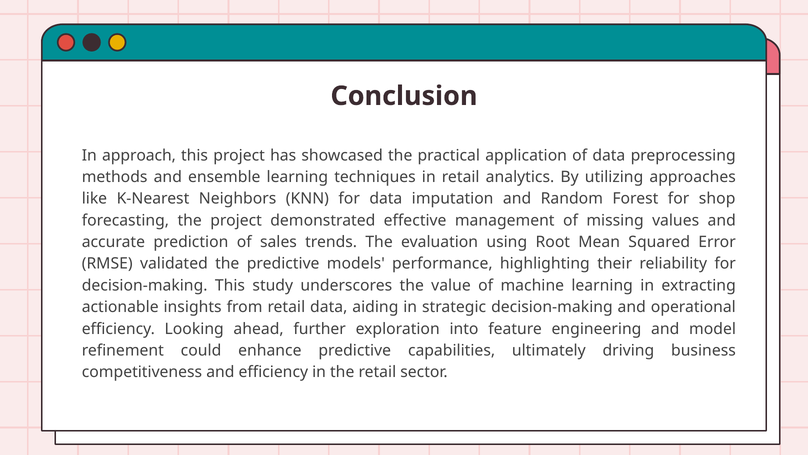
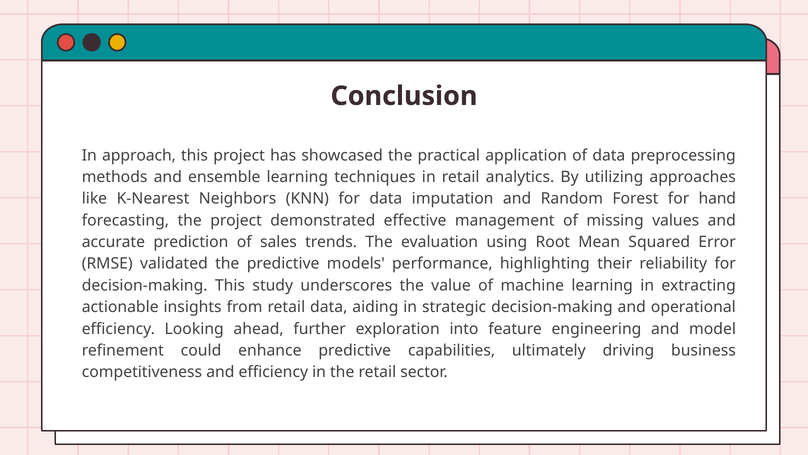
shop: shop -> hand (717, 199)
